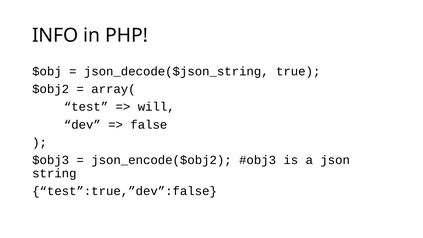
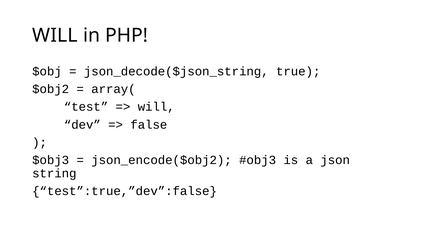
INFO: INFO -> WILL (55, 36)
